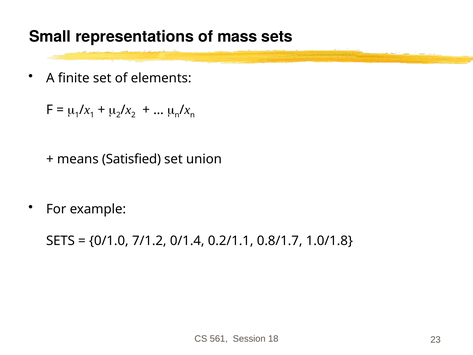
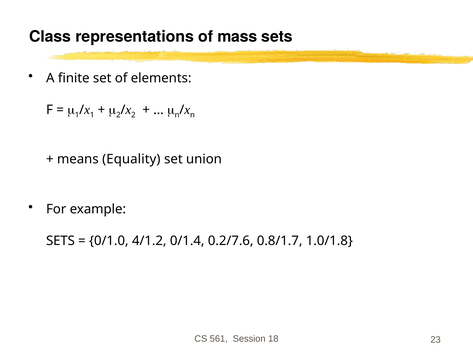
Small: Small -> Class (50, 37)
Satisfied: Satisfied -> Equality (131, 159)
7/1.2: 7/1.2 -> 4/1.2 (149, 241)
0.2/1.1: 0.2/1.1 -> 0.2/7.6 (231, 241)
